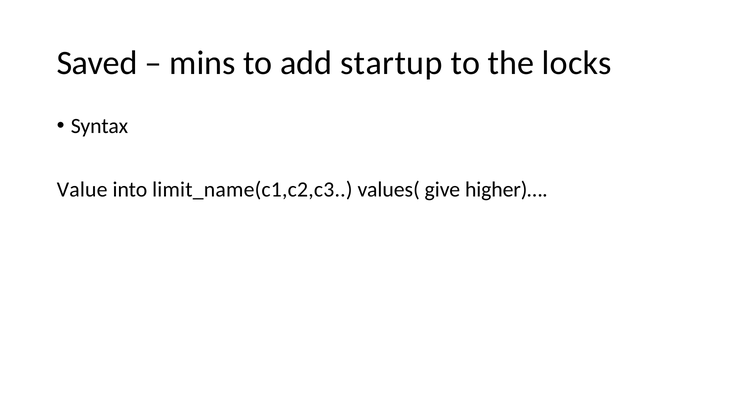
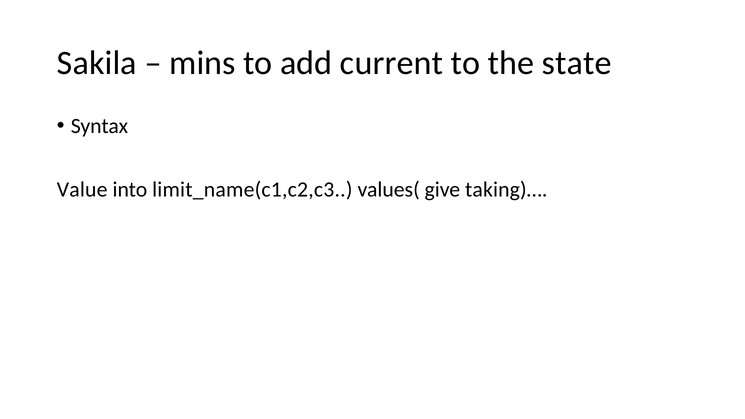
Saved: Saved -> Sakila (97, 63)
startup: startup -> current (392, 63)
locks: locks -> state (577, 63)
higher)…: higher)… -> taking)… (506, 190)
